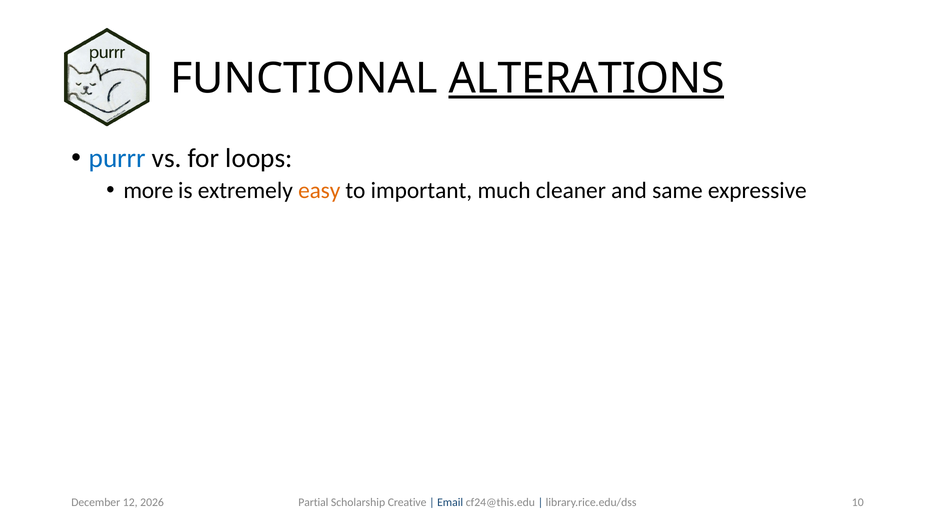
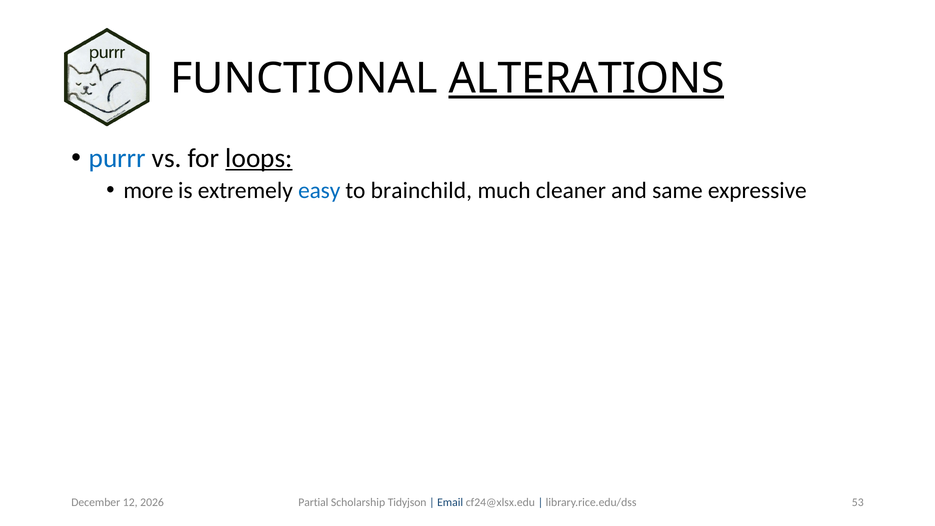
loops underline: none -> present (259, 158)
easy colour: orange -> blue (319, 190)
important: important -> brainchild (421, 190)
10: 10 -> 53 (858, 502)
Creative: Creative -> Tidyjson (407, 502)
cf24@this.edu: cf24@this.edu -> cf24@xlsx.edu (500, 502)
